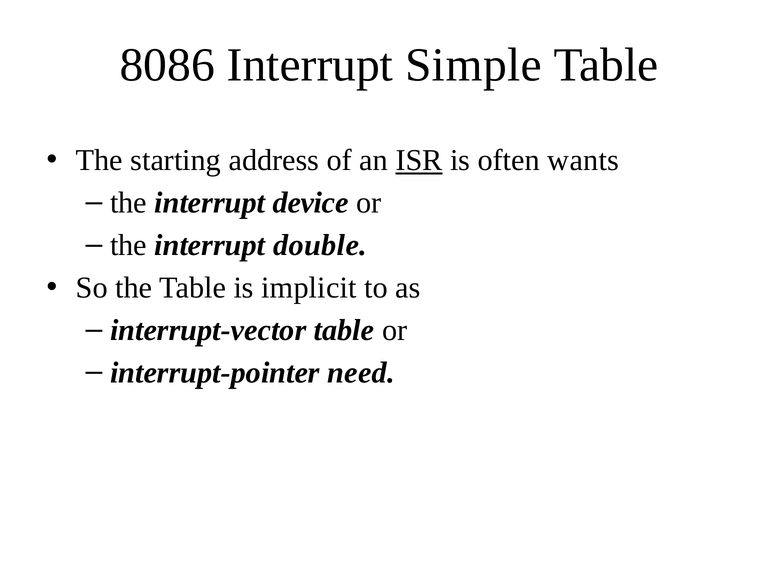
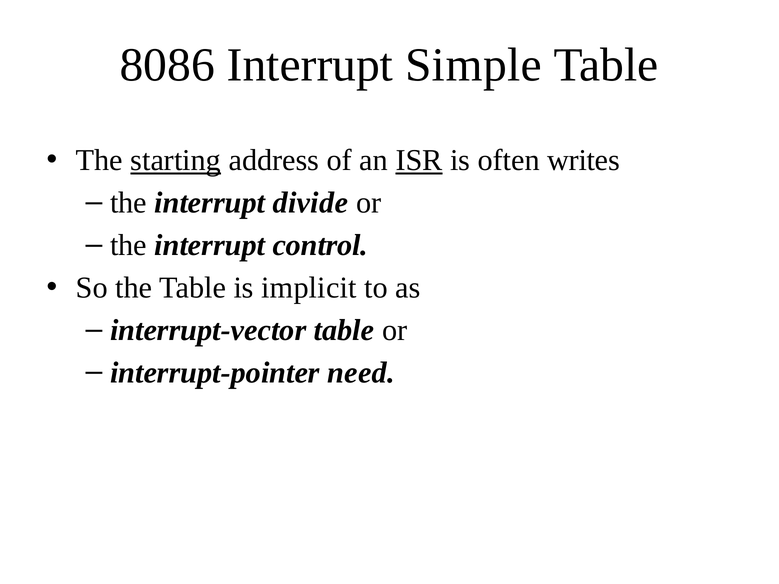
starting underline: none -> present (176, 161)
wants: wants -> writes (584, 161)
device: device -> divide (310, 203)
double: double -> control (320, 245)
